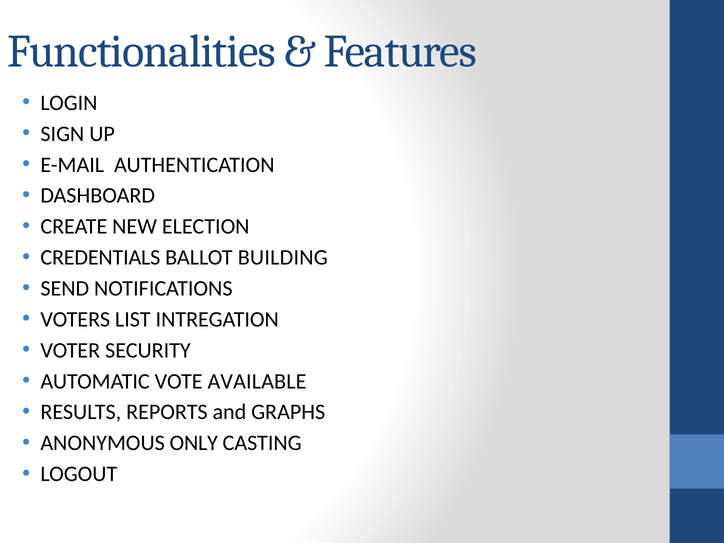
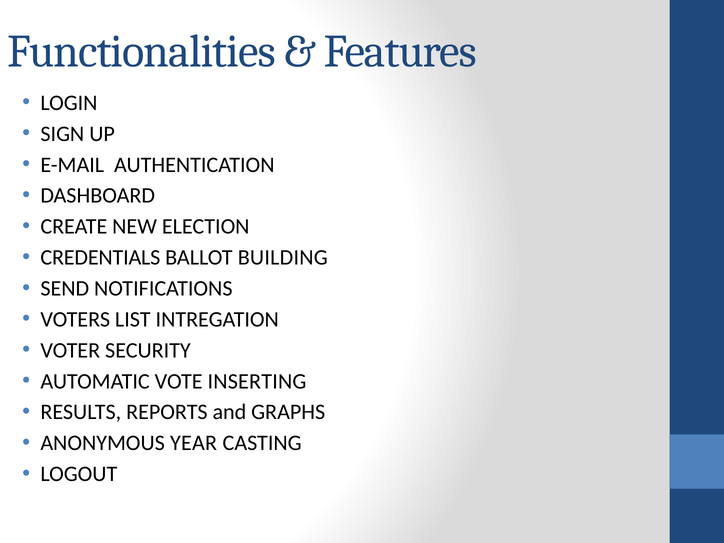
AVAILABLE: AVAILABLE -> INSERTING (257, 381)
ONLY: ONLY -> YEAR (194, 443)
